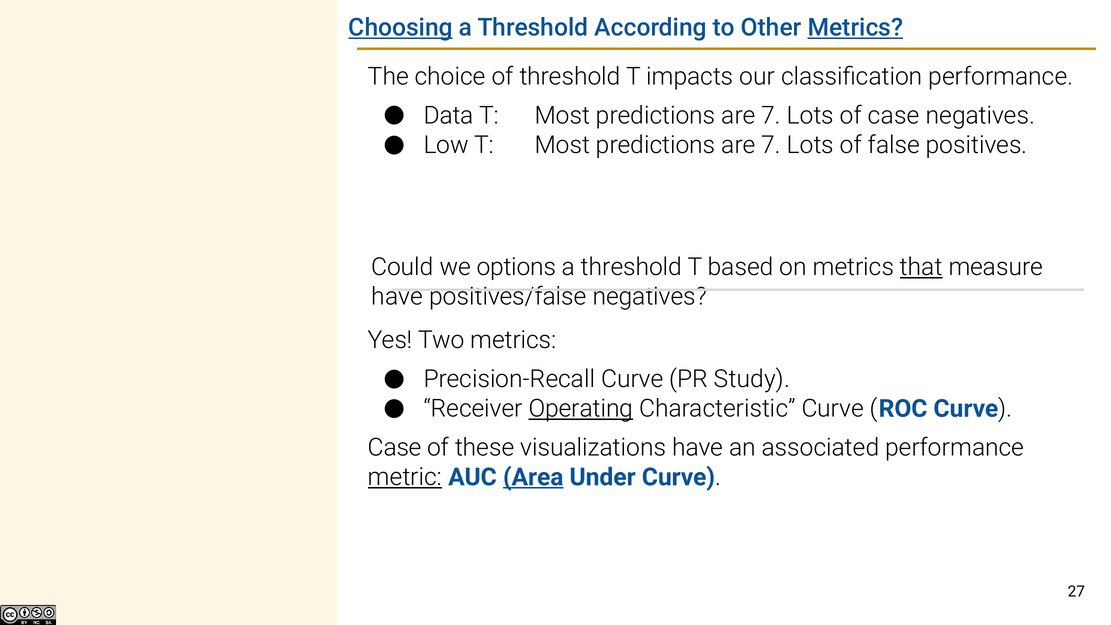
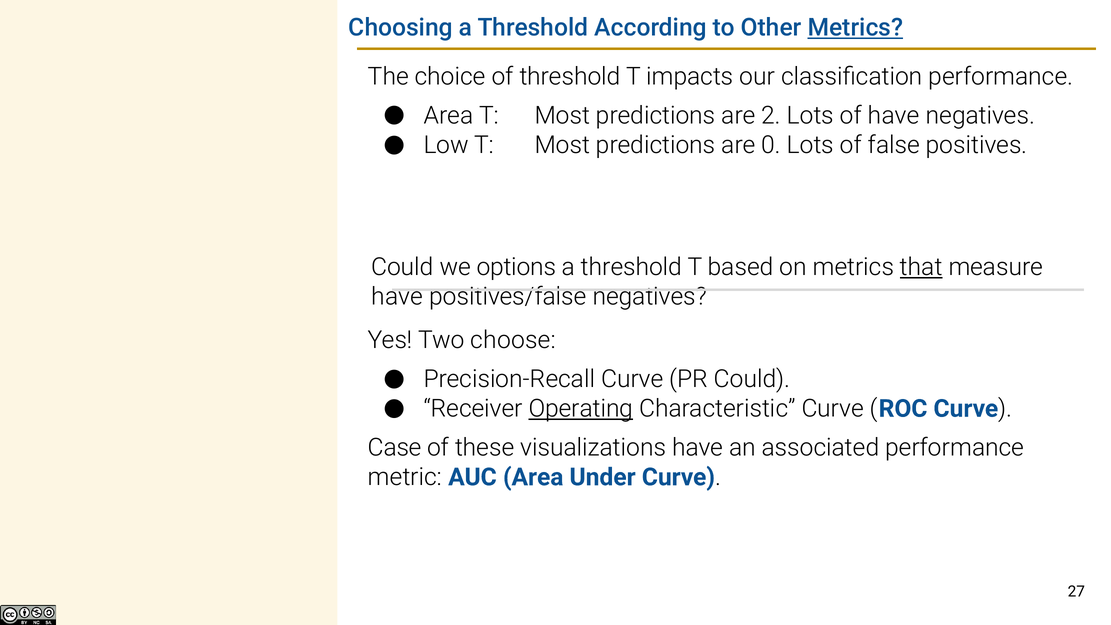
Choosing underline: present -> none (401, 28)
Data: Data -> Area (448, 115)
7: 7 -> 2 (771, 115)
of case: case -> have (894, 115)
7: 7 -> 0 (771, 145)
Two metrics: metrics -> choose (513, 340)
PR Study: Study -> Could (752, 379)
metric underline: present -> none (405, 477)
Area underline: present -> none (533, 477)
